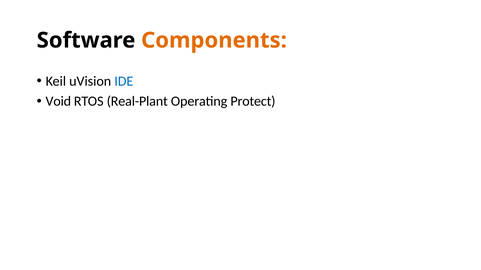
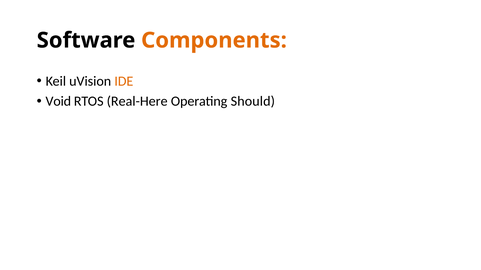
IDE colour: blue -> orange (124, 81)
Real-Plant: Real-Plant -> Real-Here (137, 101)
Protect: Protect -> Should (253, 101)
